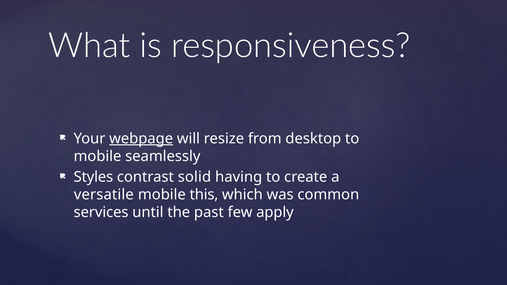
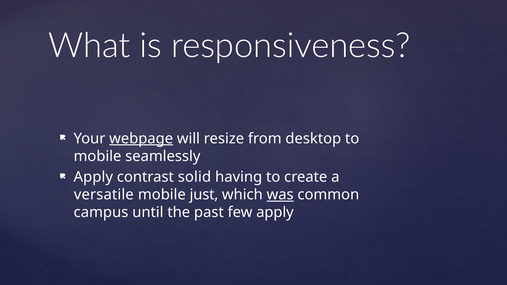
Styles: Styles -> Apply (93, 177)
this: this -> just (204, 195)
was underline: none -> present (280, 195)
services: services -> campus (101, 213)
